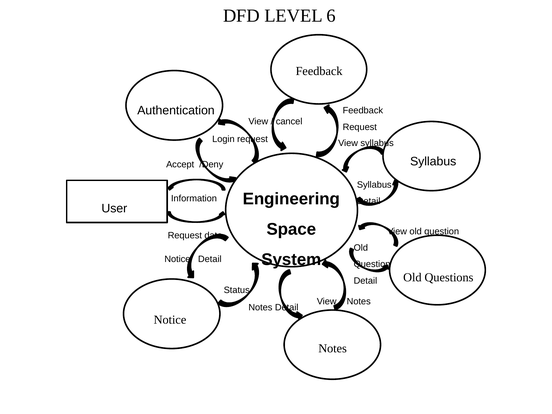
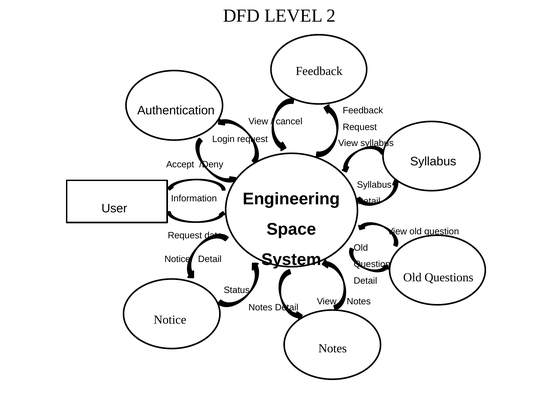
6: 6 -> 2 (331, 16)
